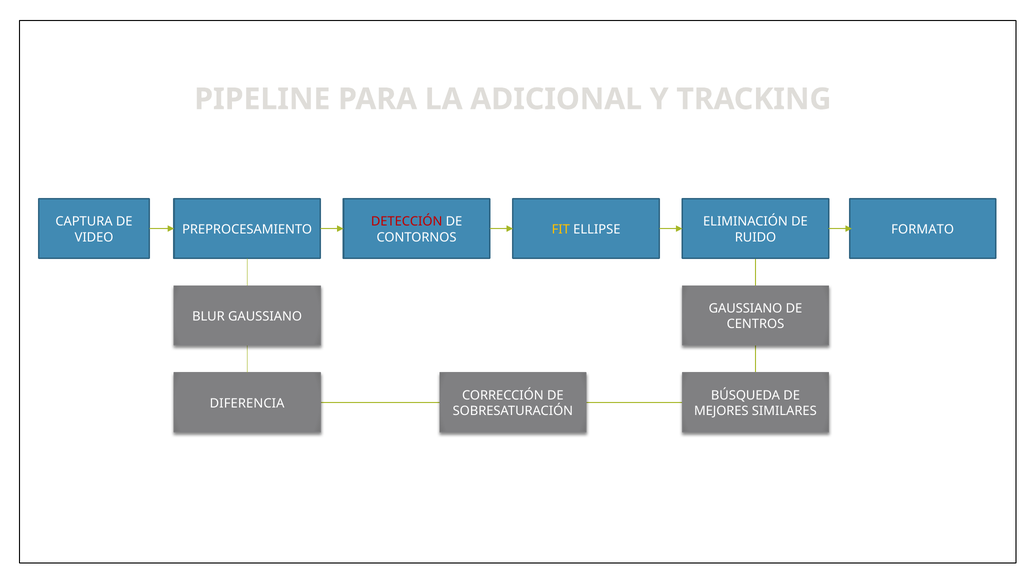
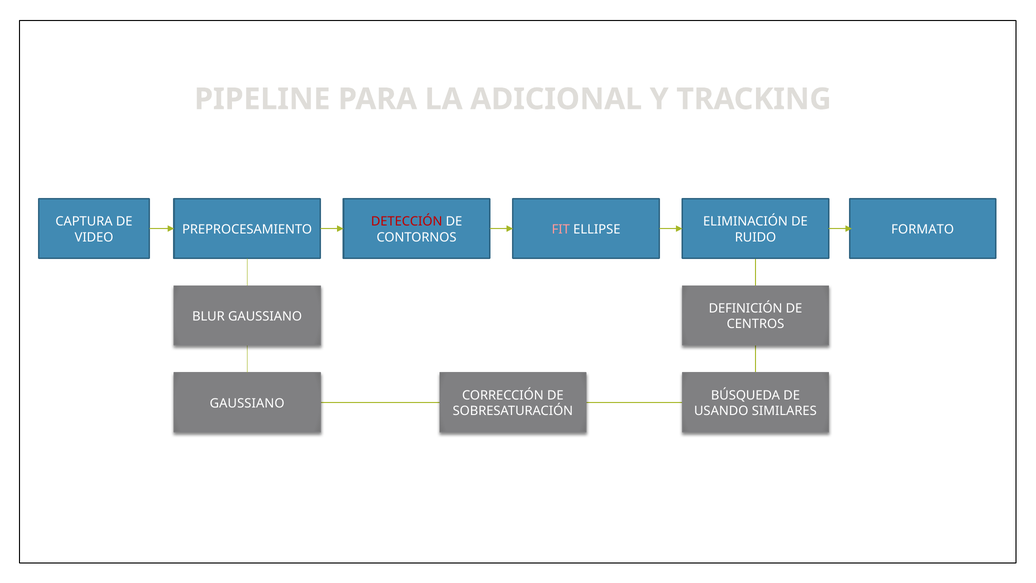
FIT colour: yellow -> pink (561, 229)
GAUSSIANO: GAUSSIANO -> DEFINICIÓN (746, 308)
DIFERENCIA: DIFERENCIA -> GAUSSIANO (247, 403)
MEJORES: MEJORES -> USANDO (721, 411)
